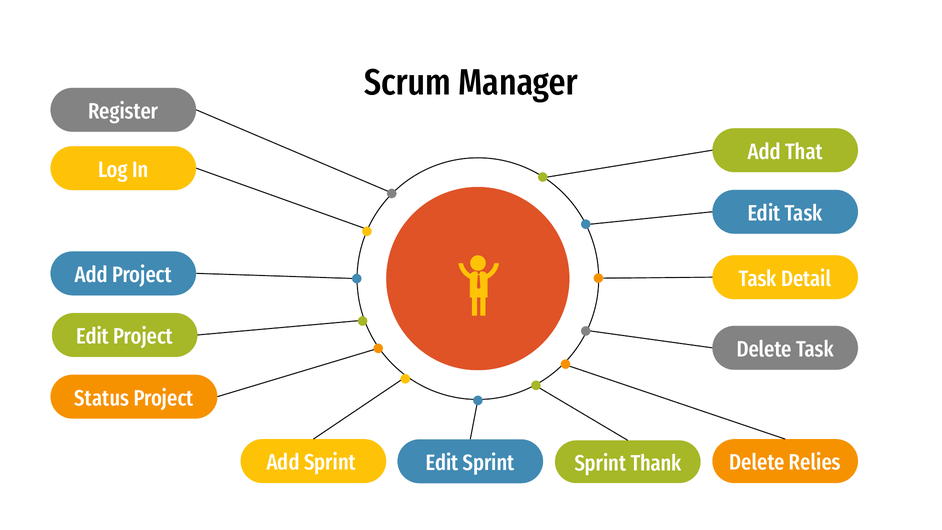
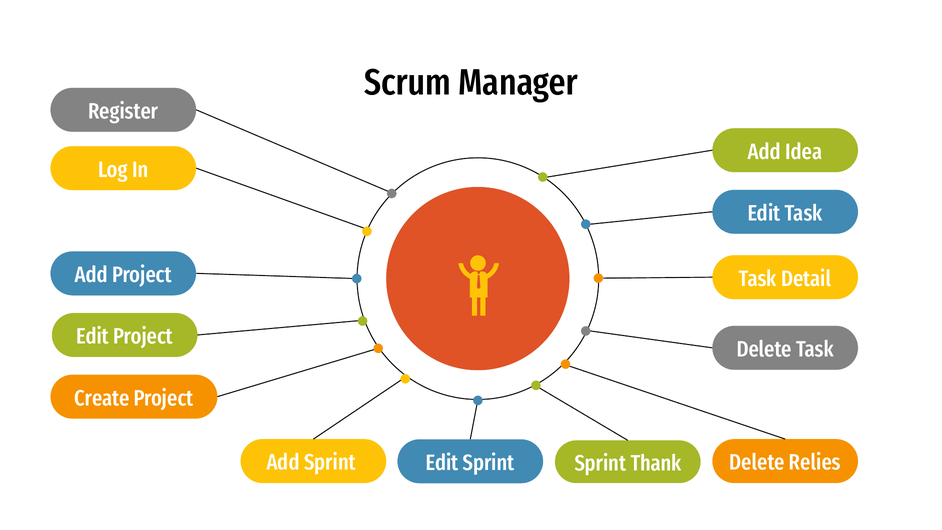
That: That -> Idea (804, 152)
Status: Status -> Create (102, 398)
